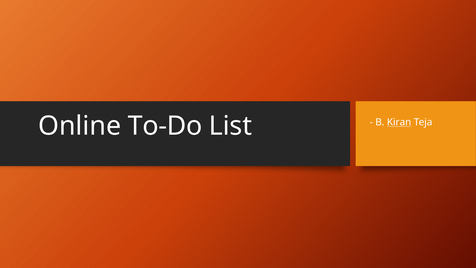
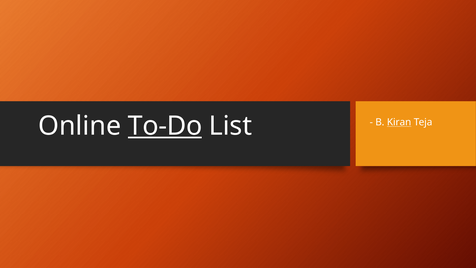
To-Do underline: none -> present (165, 126)
